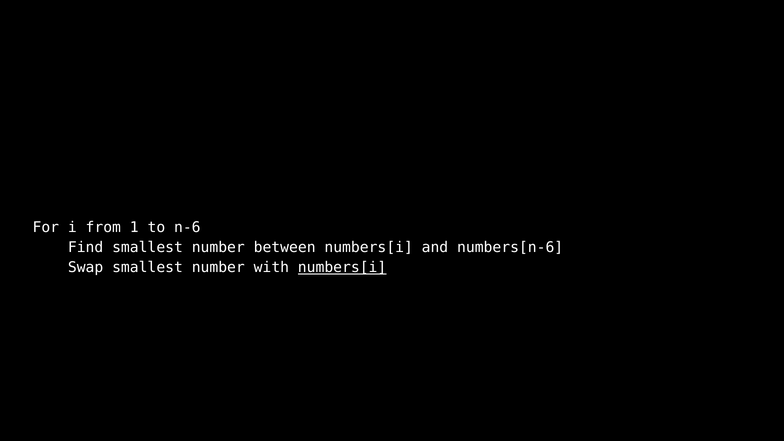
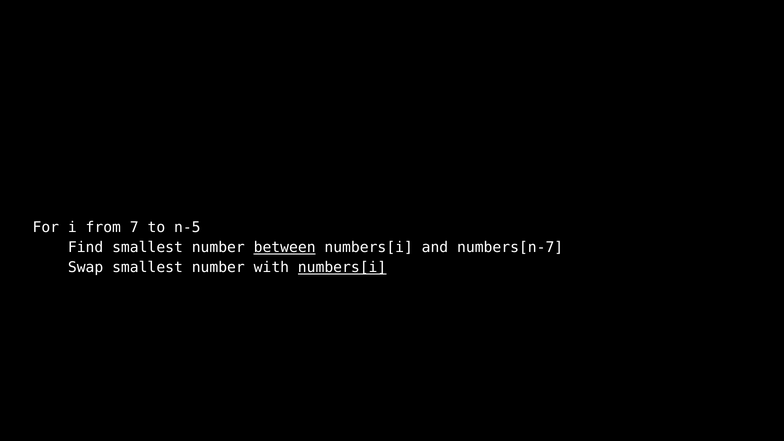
1: 1 -> 7 (134, 227)
n-6: n-6 -> n-5 (187, 227)
between underline: none -> present (285, 248)
numbers[n-6: numbers[n-6 -> numbers[n-7 (510, 248)
